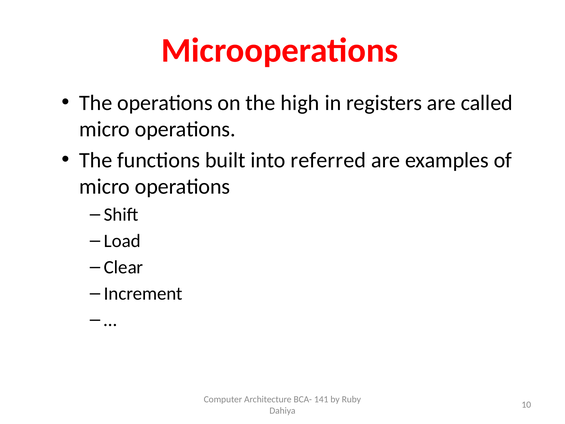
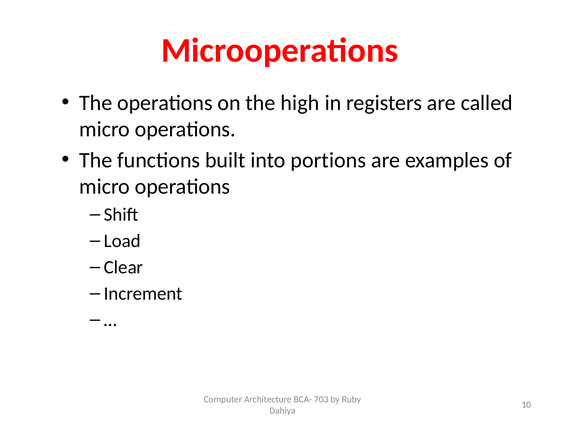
referred: referred -> portions (328, 160)
141: 141 -> 703 (321, 399)
